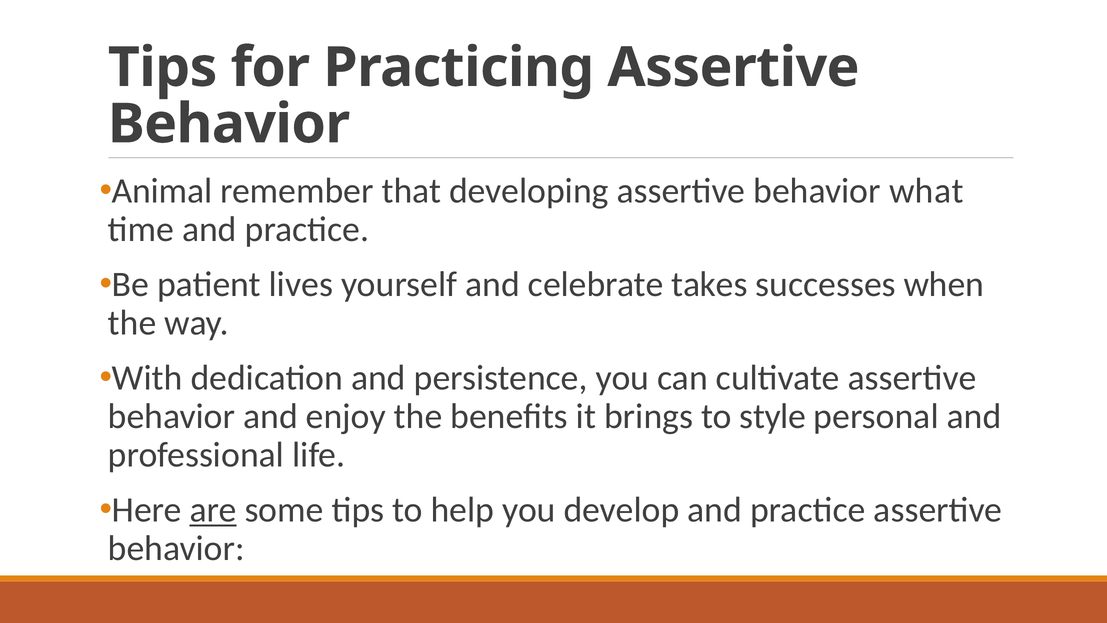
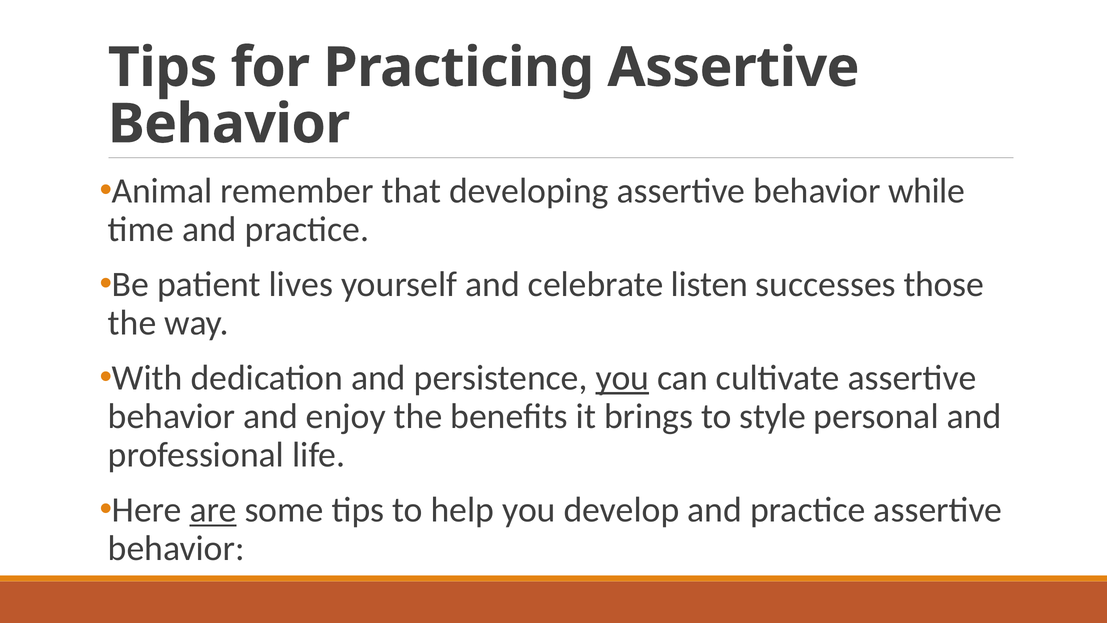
what: what -> while (927, 191)
takes: takes -> listen (710, 284)
when: when -> those (944, 284)
you underline: none -> present (622, 378)
